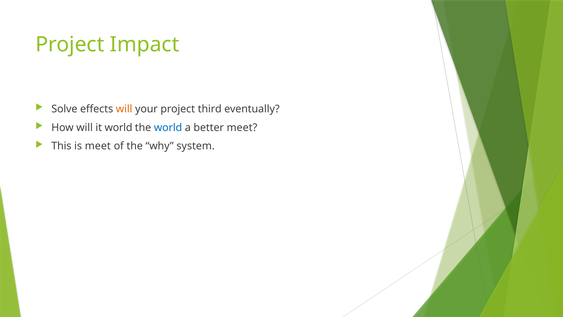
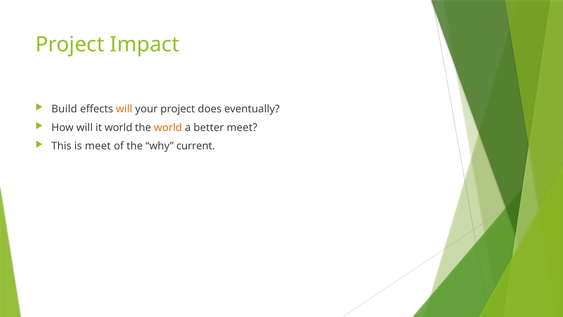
Solve: Solve -> Build (64, 109)
third: third -> does (210, 109)
world colour: blue -> orange (168, 127)
system: system -> current (196, 146)
